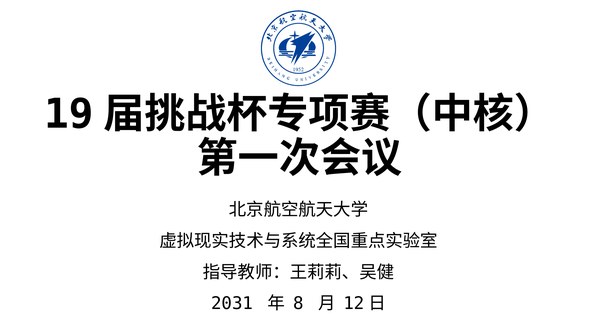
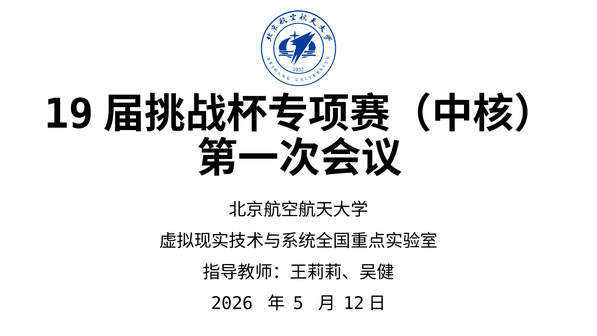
2031: 2031 -> 2026 (232, 303)
8: 8 -> 5 (298, 303)
